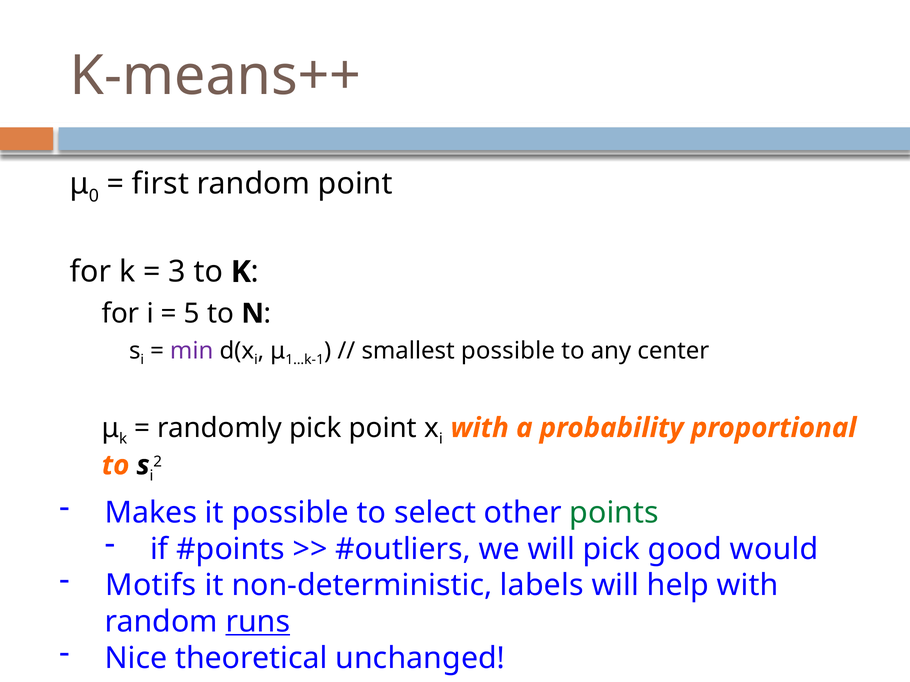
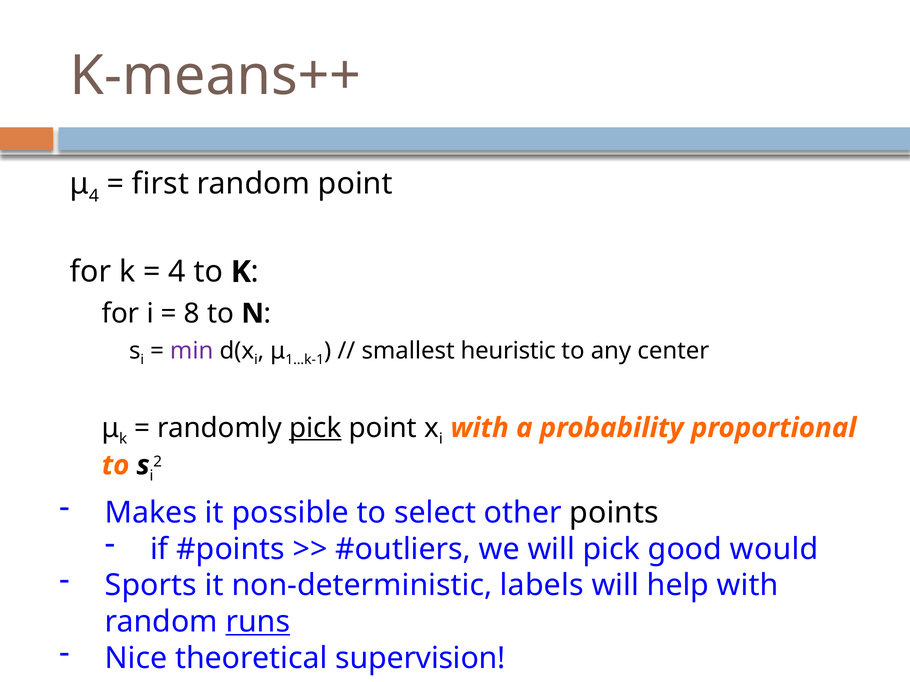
0: 0 -> 4 (94, 196)
3: 3 -> 4 (177, 272)
5: 5 -> 8 (192, 314)
smallest possible: possible -> heuristic (508, 351)
pick underline: none -> present (315, 428)
points colour: green -> black (614, 513)
Motifs: Motifs -> Sports (151, 586)
unchanged: unchanged -> supervision (420, 659)
